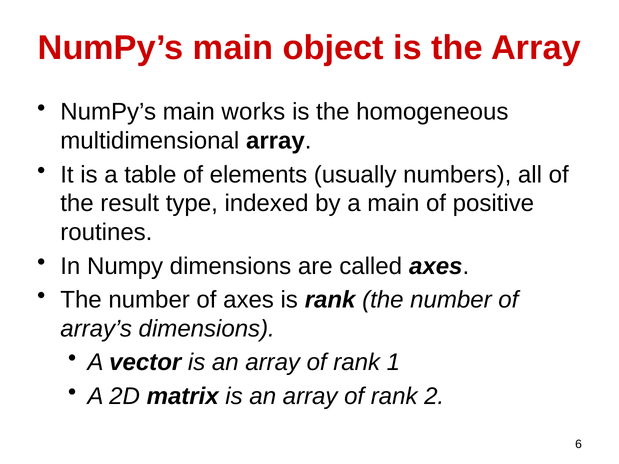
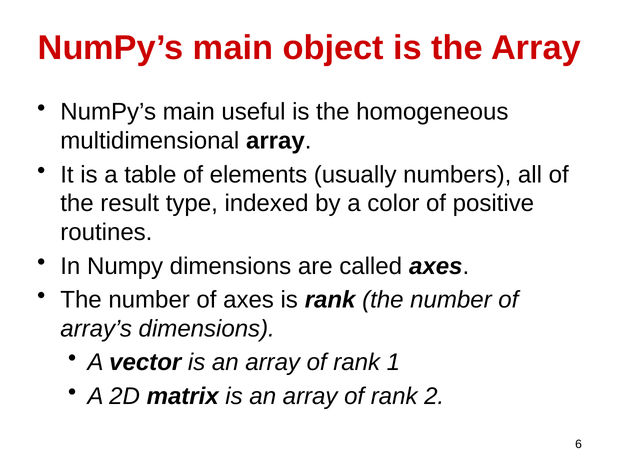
works: works -> useful (253, 112)
a main: main -> color (393, 204)
